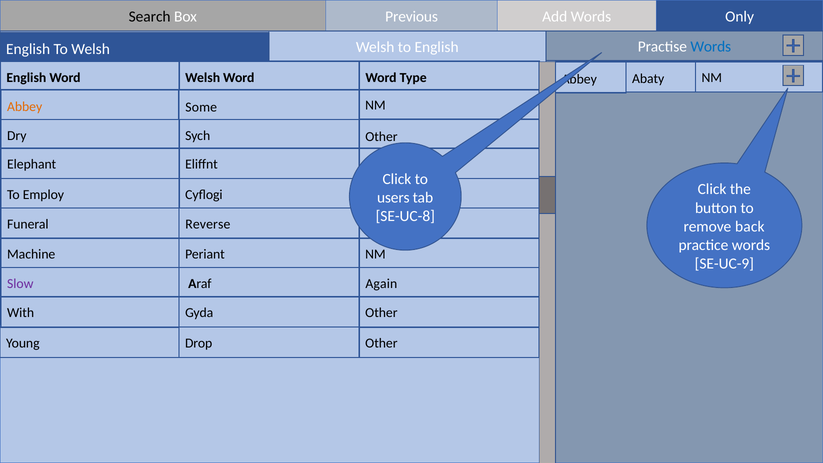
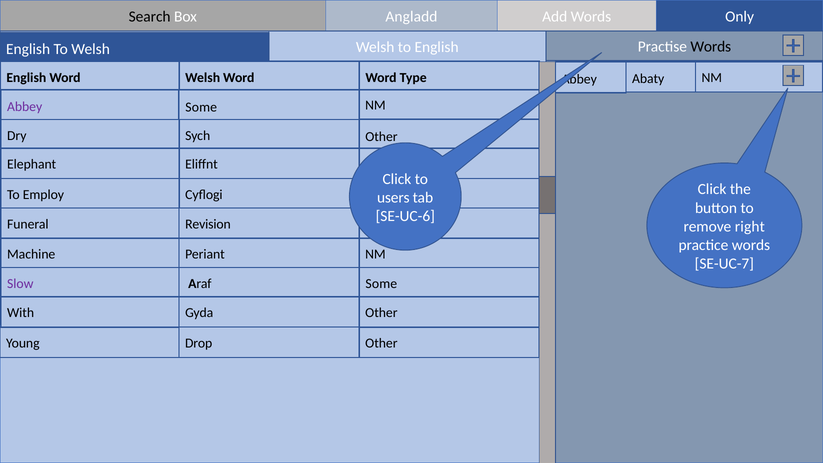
Box Previous: Previous -> Angladd (411, 16)
Words colour: blue -> black (711, 47)
Abbey colour: orange -> purple (25, 107)
SE-UC-8: SE-UC-8 -> SE-UC-6 (405, 216)
Reverse: Reverse -> Revision (208, 224)
back: back -> right (750, 226)
SE-UC-9: SE-UC-9 -> SE-UC-7 (724, 263)
Again: Again -> Some (381, 283)
